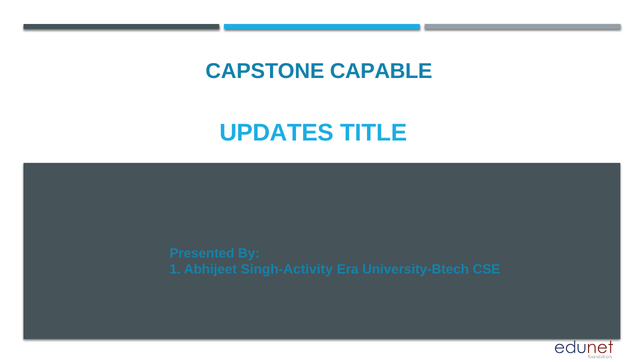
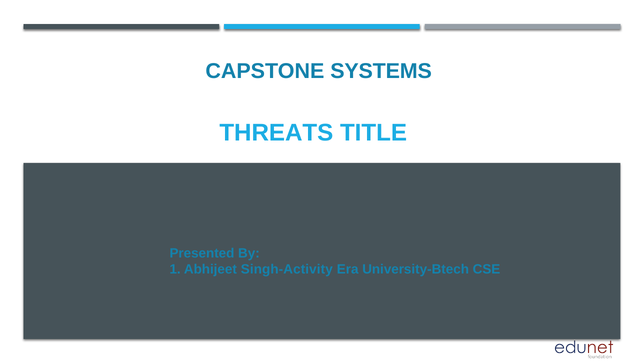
CAPABLE: CAPABLE -> SYSTEMS (381, 71)
UPDATES: UPDATES -> THREATS (276, 133)
